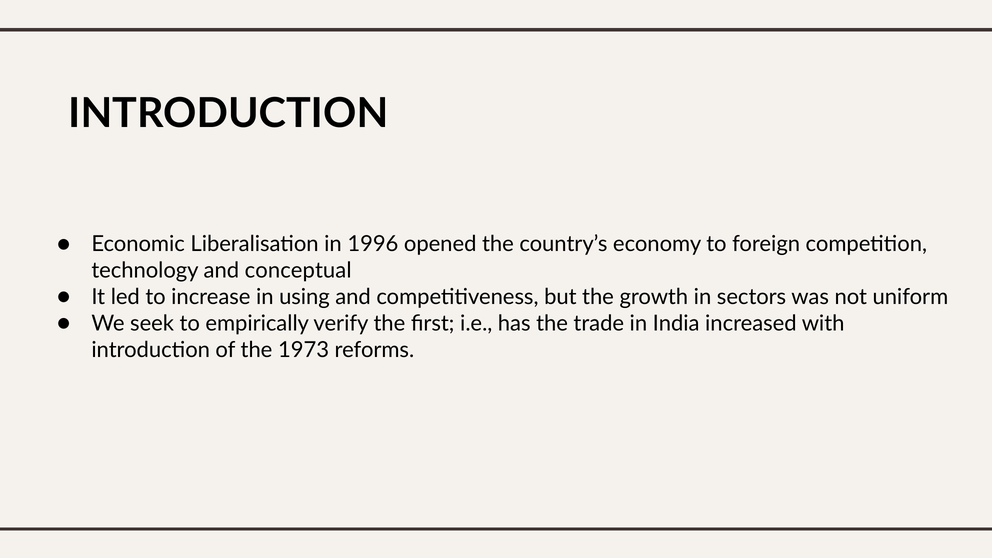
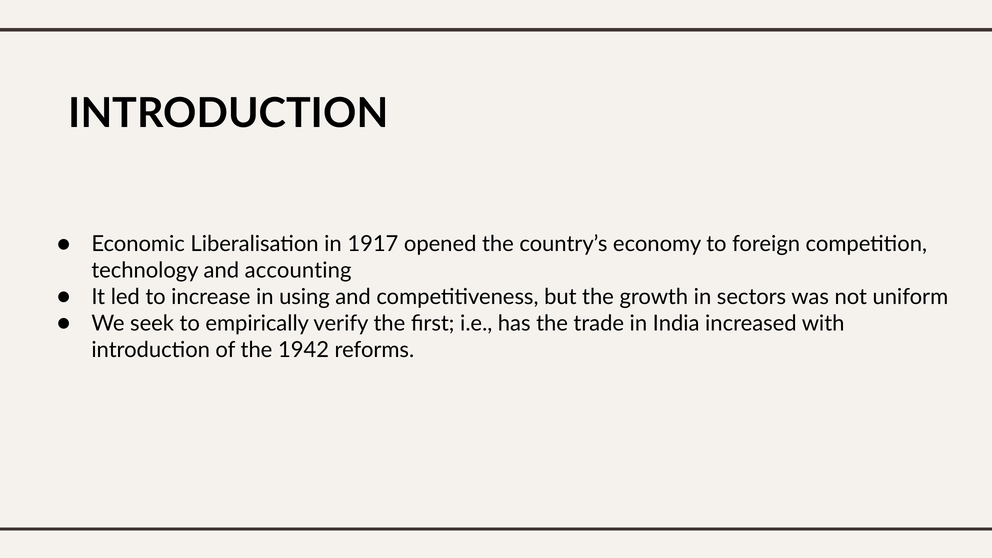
1996: 1996 -> 1917 (373, 244)
conceptual: conceptual -> accounting (298, 271)
1973: 1973 -> 1942 (304, 350)
